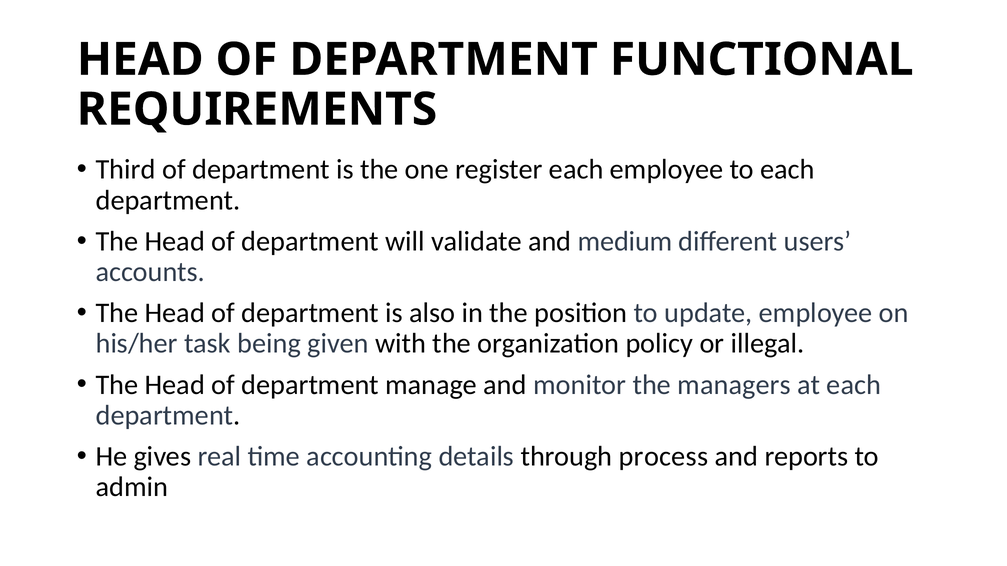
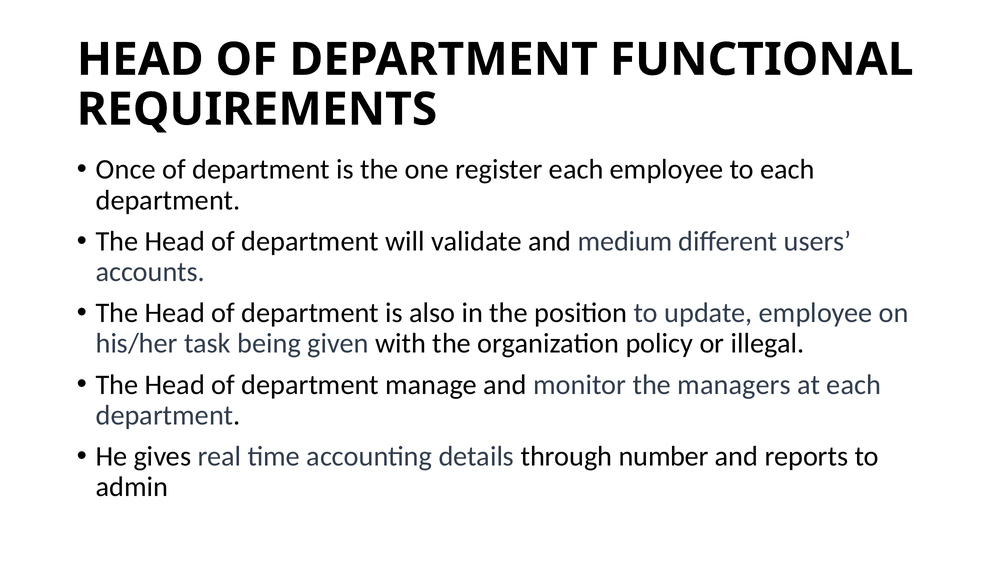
Third: Third -> Once (126, 170)
process: process -> number (664, 457)
